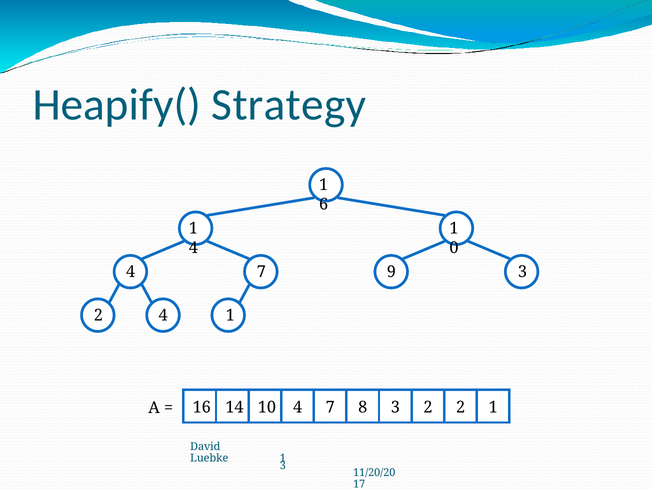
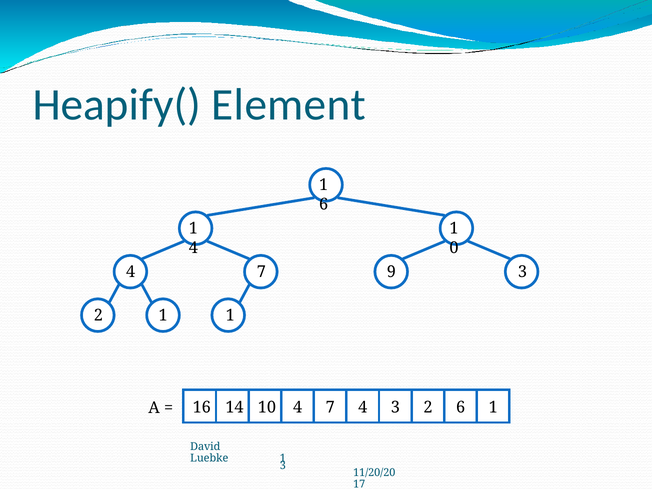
Strategy: Strategy -> Element (289, 105)
2 4: 4 -> 1 (163, 315)
7 8: 8 -> 4 (363, 407)
2 2: 2 -> 6 (461, 407)
